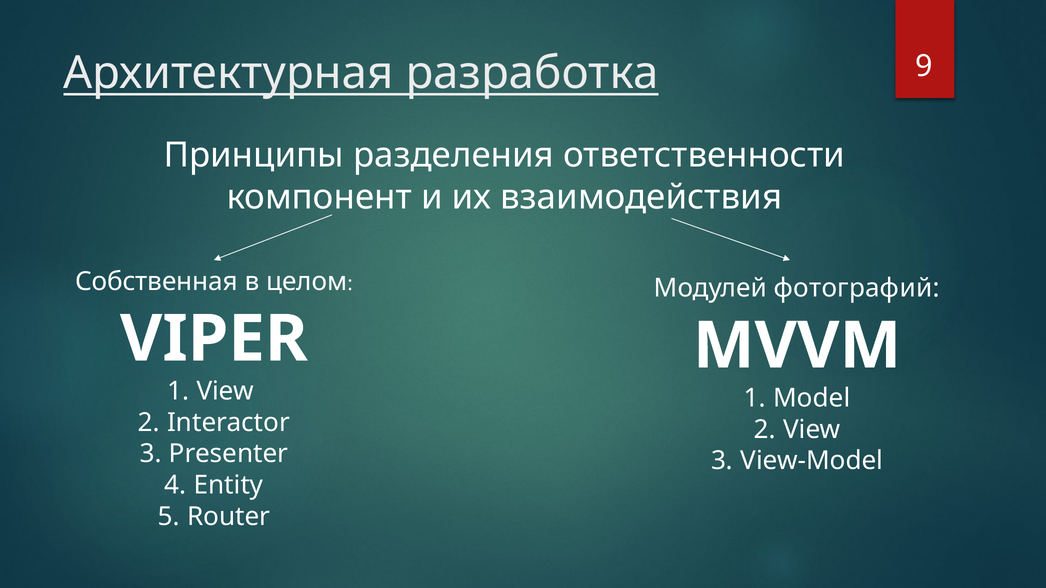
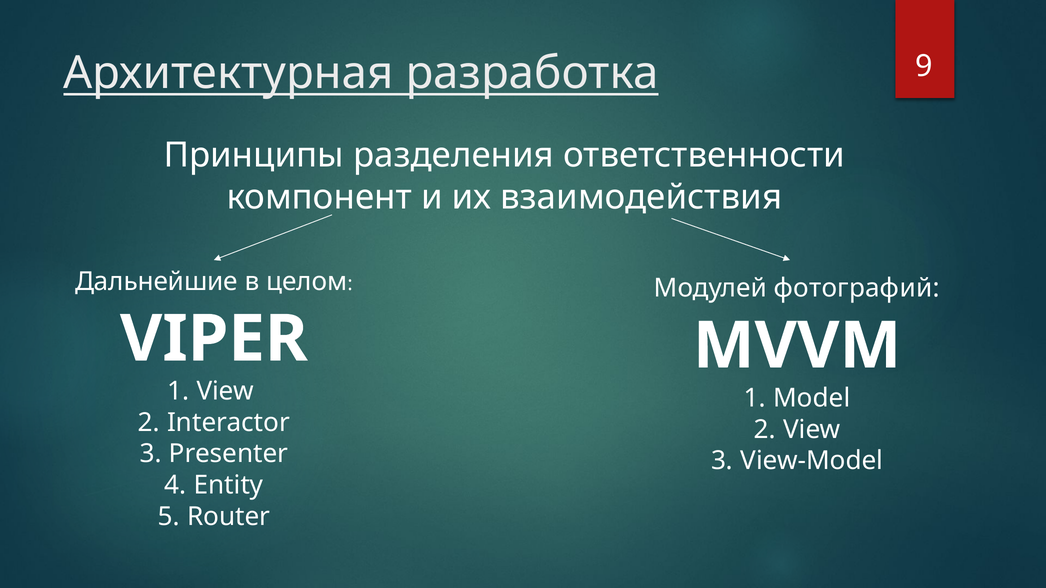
Собственная: Собственная -> Дальнейшие (156, 282)
